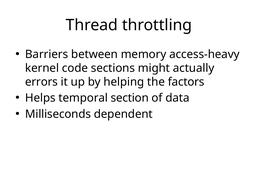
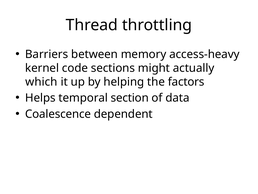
errors: errors -> which (41, 82)
Milliseconds: Milliseconds -> Coalescence (58, 114)
